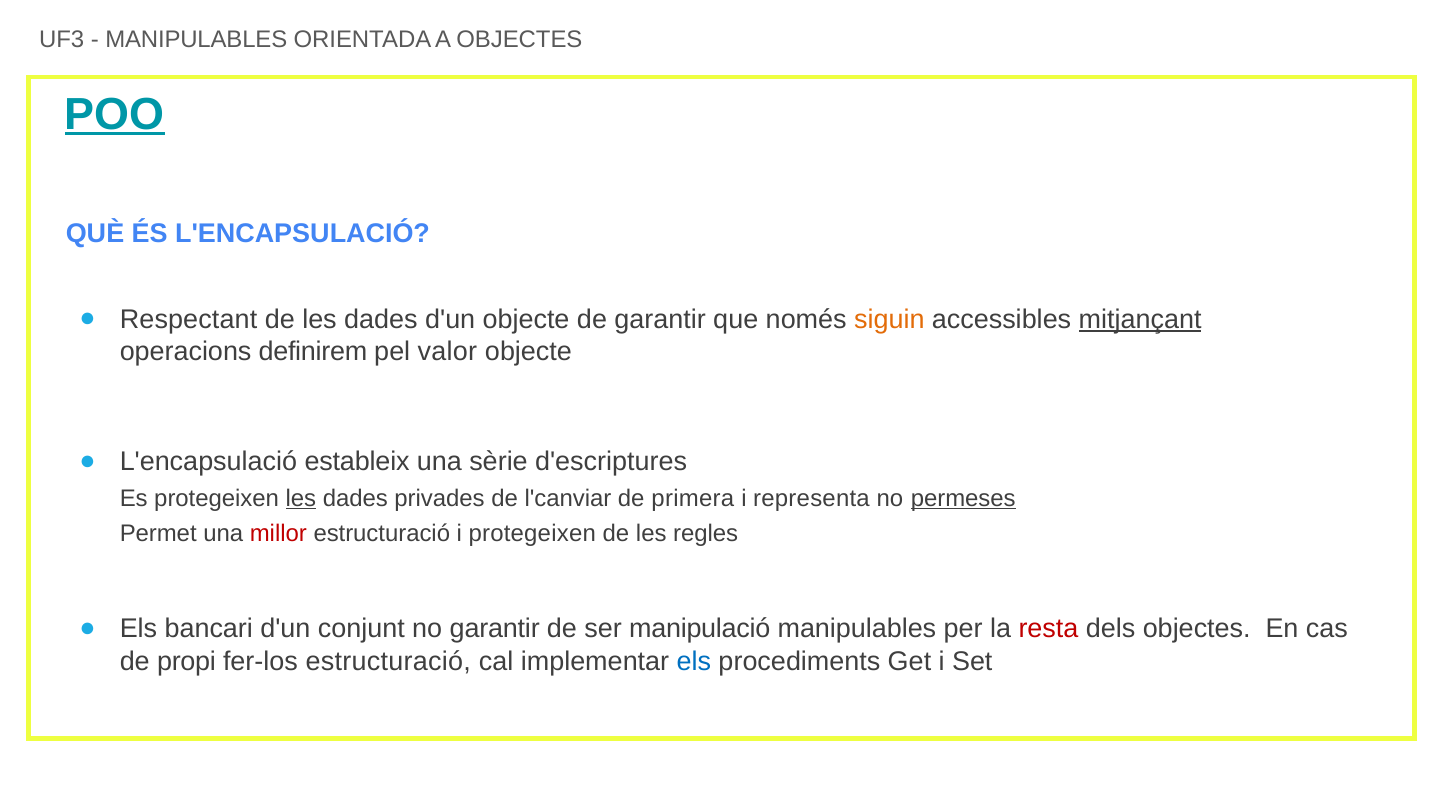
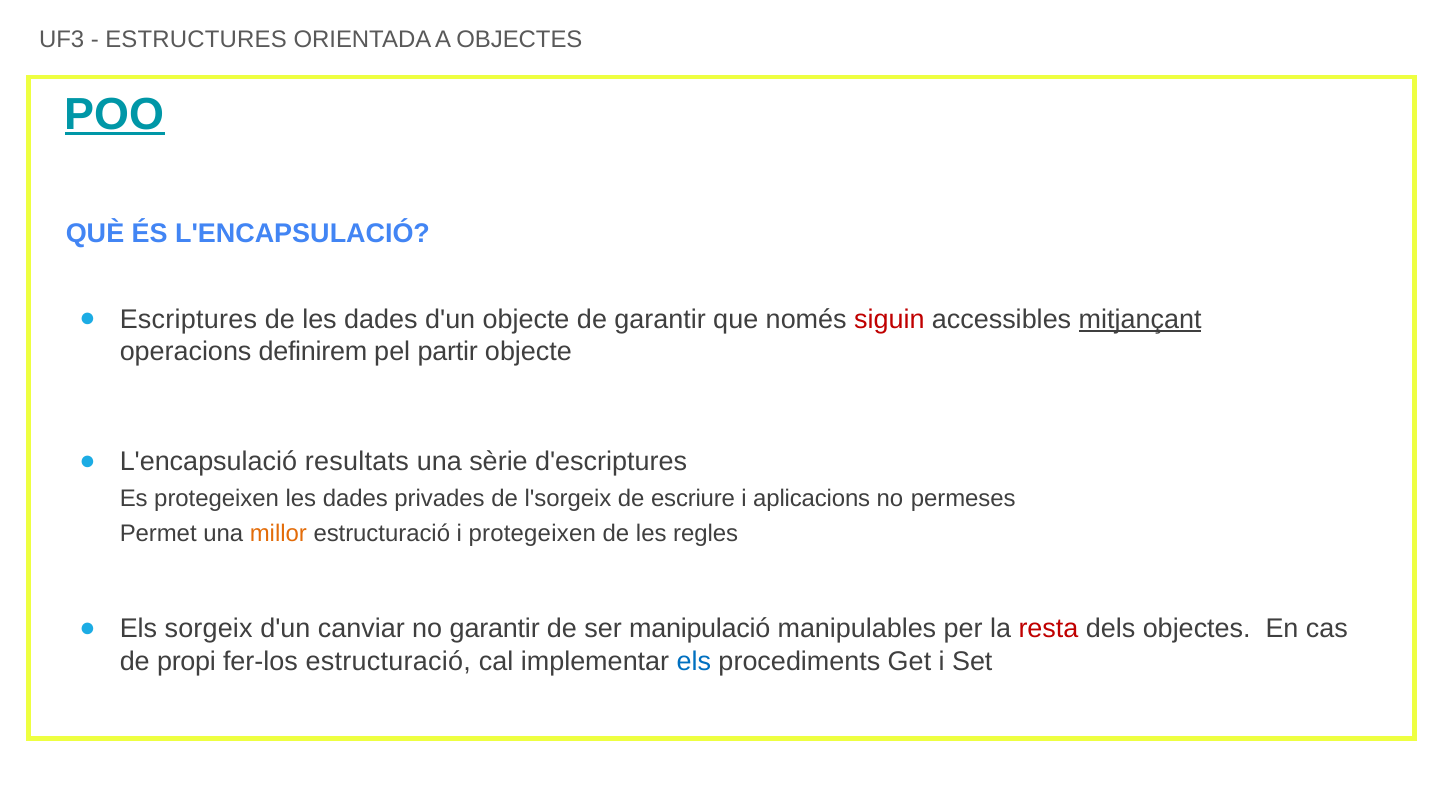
MANIPULABLES: MANIPULABLES -> ESTRUCTURES (196, 40)
Respectant: Respectant -> Escriptures (188, 319)
siguin colour: orange -> red (889, 319)
valor: valor -> partir (448, 352)
estableix: estableix -> resultats (357, 461)
les underline: present -> none (301, 498)
l'canviar: l'canviar -> l'sorgeix (568, 498)
primera: primera -> escriure (693, 498)
representa: representa -> aplicacions (812, 498)
permeses underline: present -> none (963, 498)
millor colour: red -> orange (278, 533)
bancari: bancari -> sorgeix (209, 629)
conjunt: conjunt -> canviar (361, 629)
